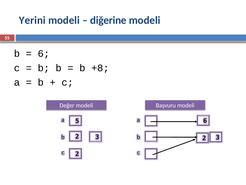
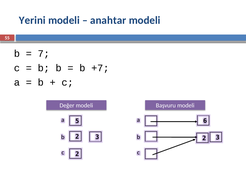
diğerine: diğerine -> anahtar (108, 20)
6: 6 -> 7 (44, 54)
+8: +8 -> +7 (100, 68)
